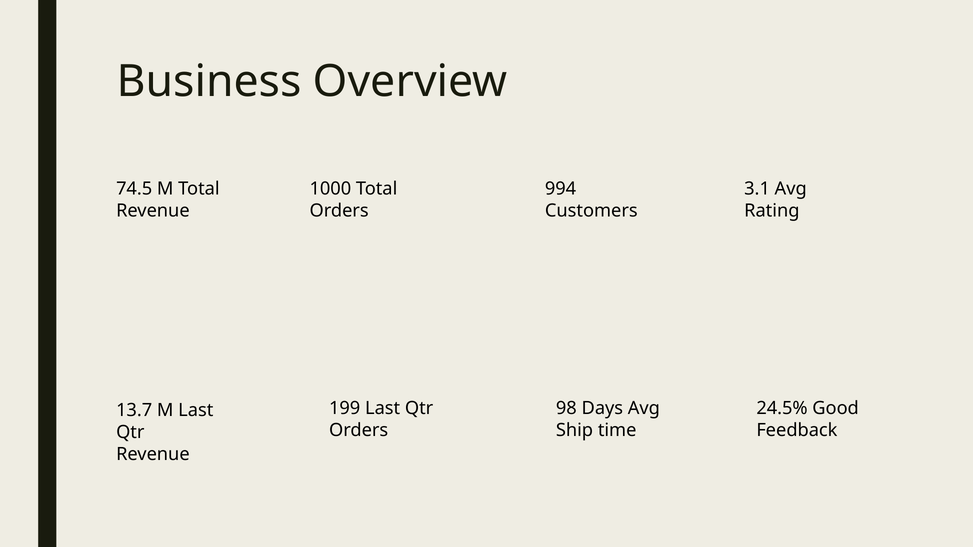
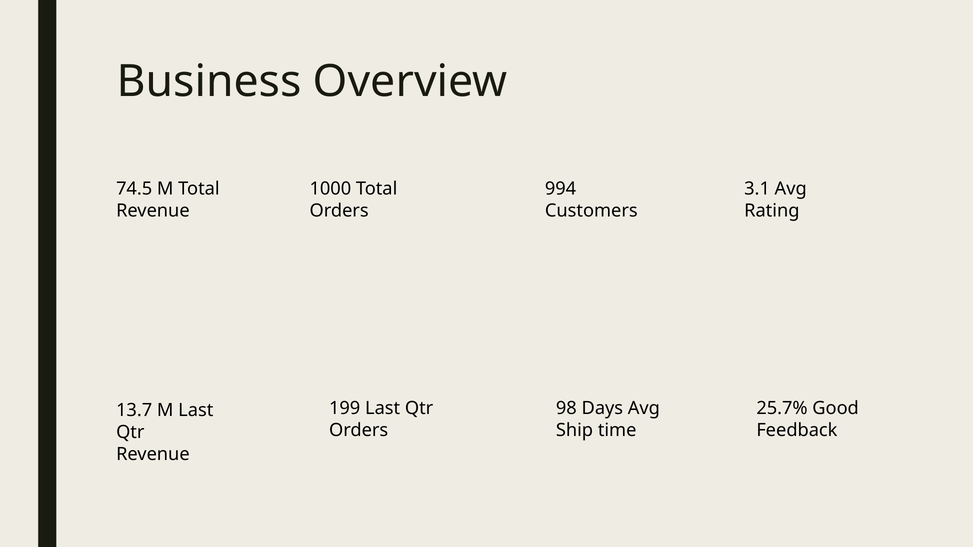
24.5%: 24.5% -> 25.7% (782, 409)
